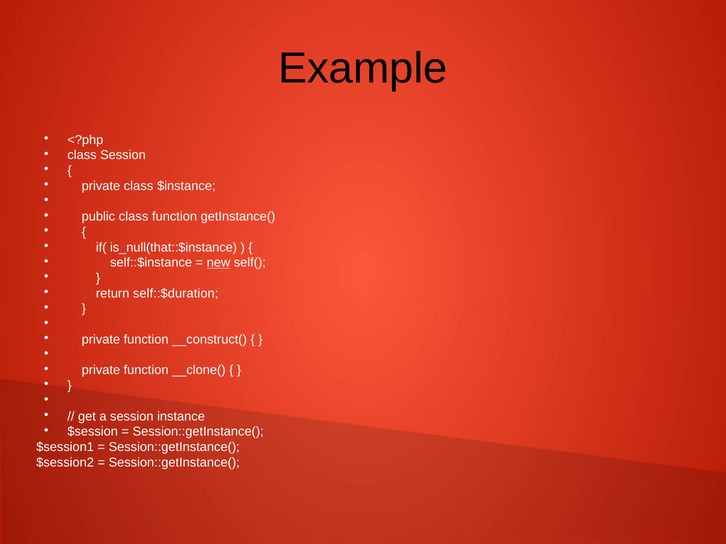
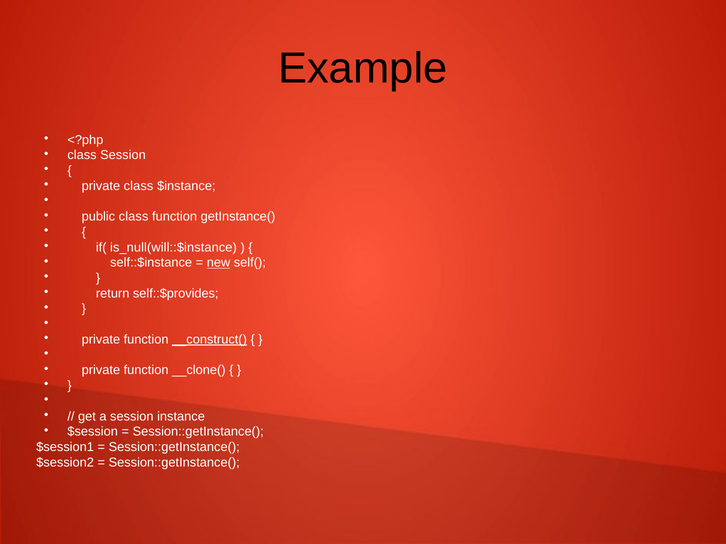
is_null(that::$instance: is_null(that::$instance -> is_null(will::$instance (173, 248)
self::$duration: self::$duration -> self::$provides (176, 294)
__construct( underline: none -> present (209, 340)
